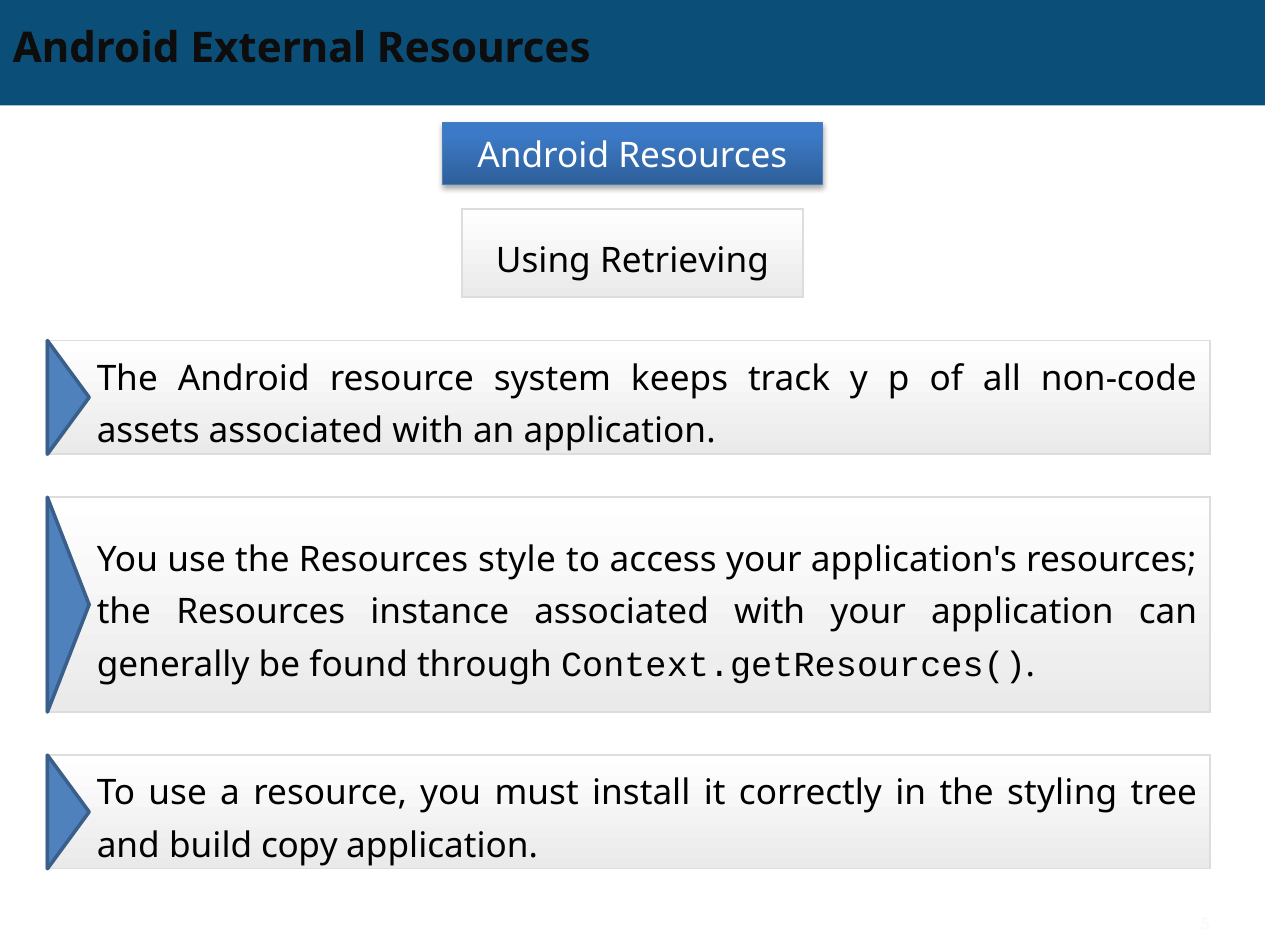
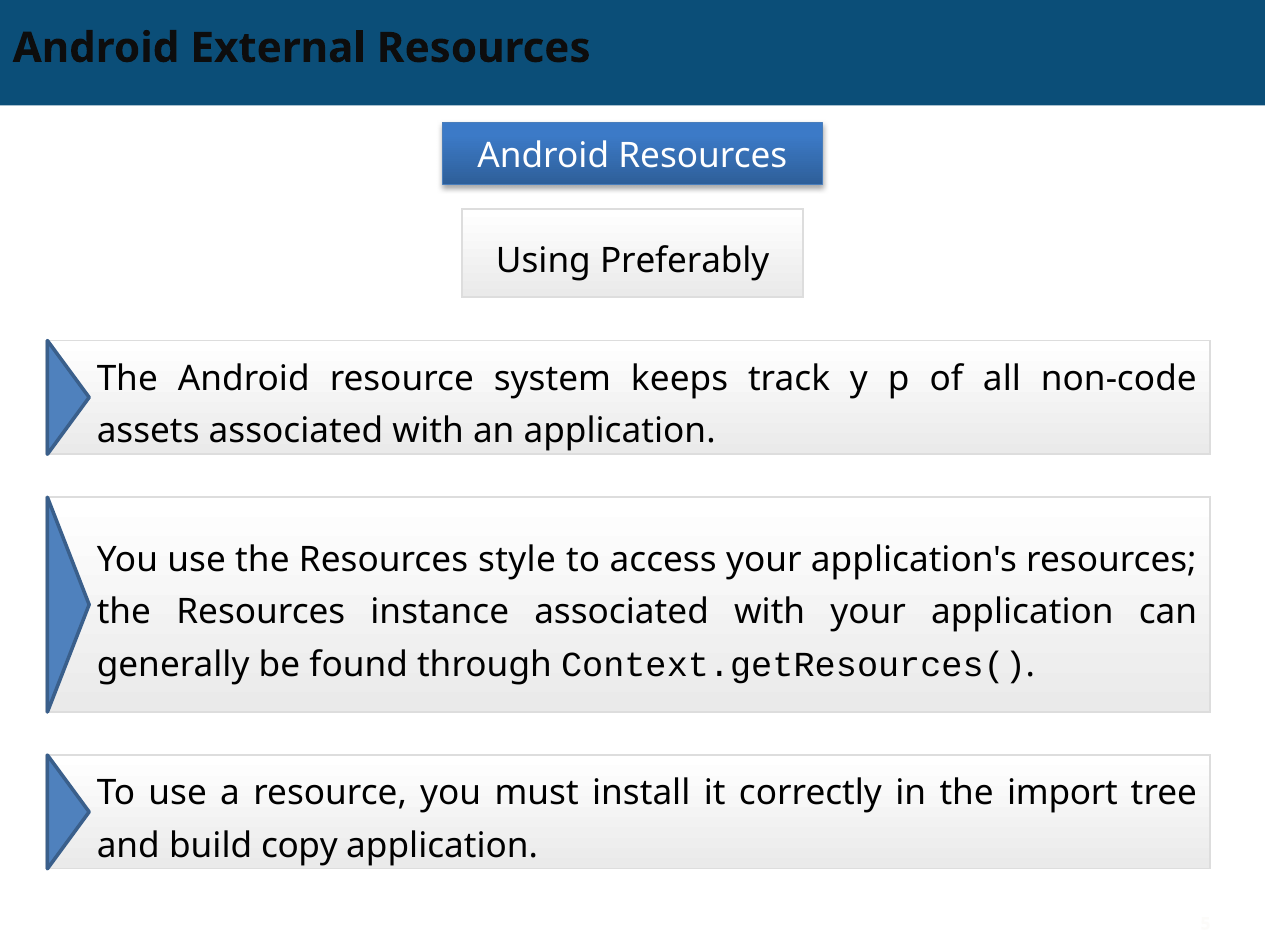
Retrieving: Retrieving -> Preferably (685, 261)
styling: styling -> import (1062, 794)
